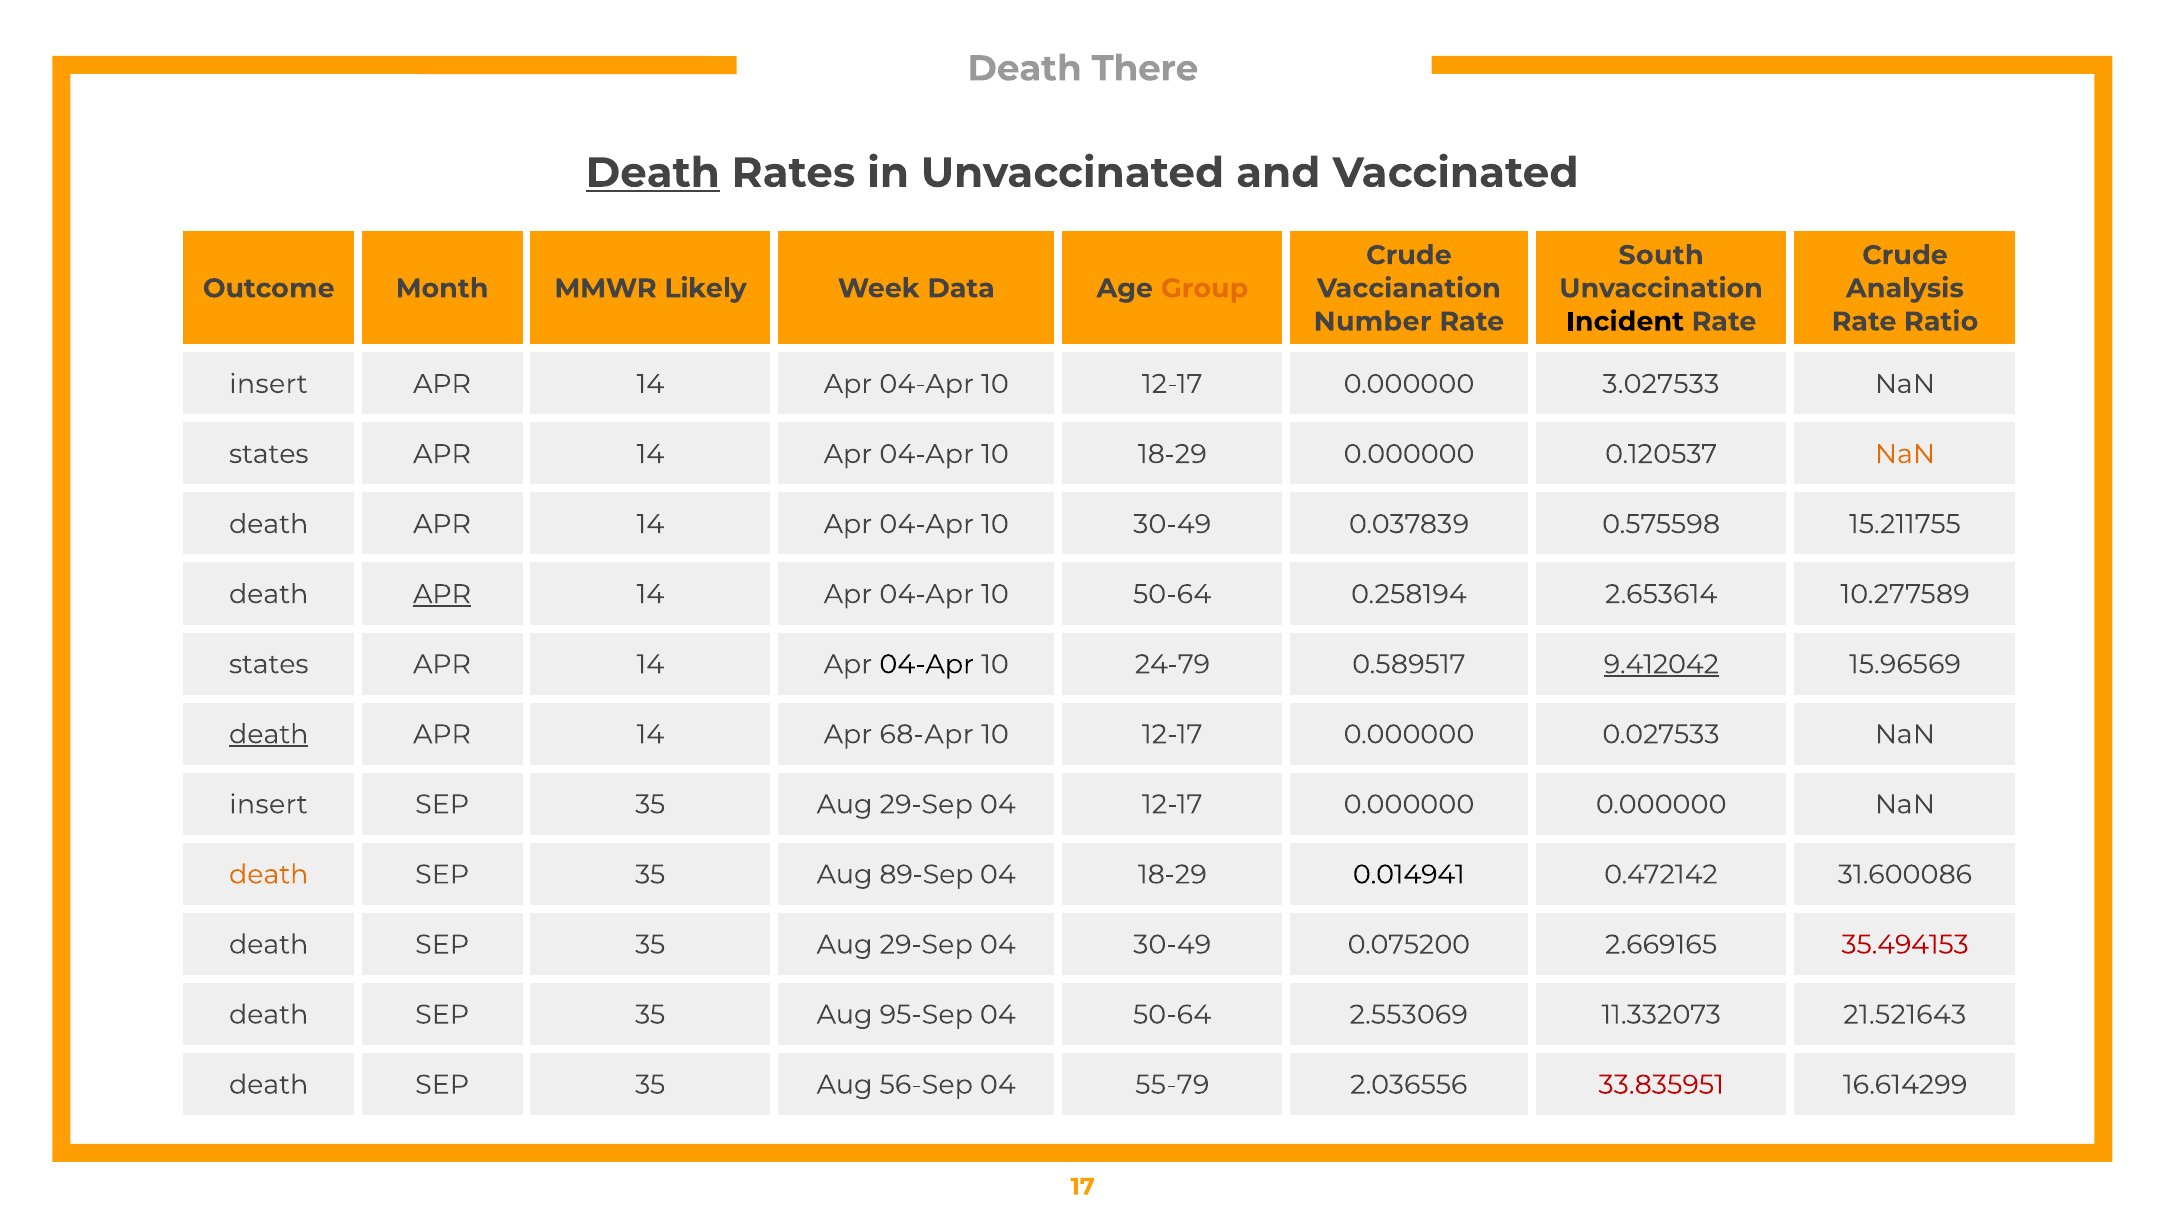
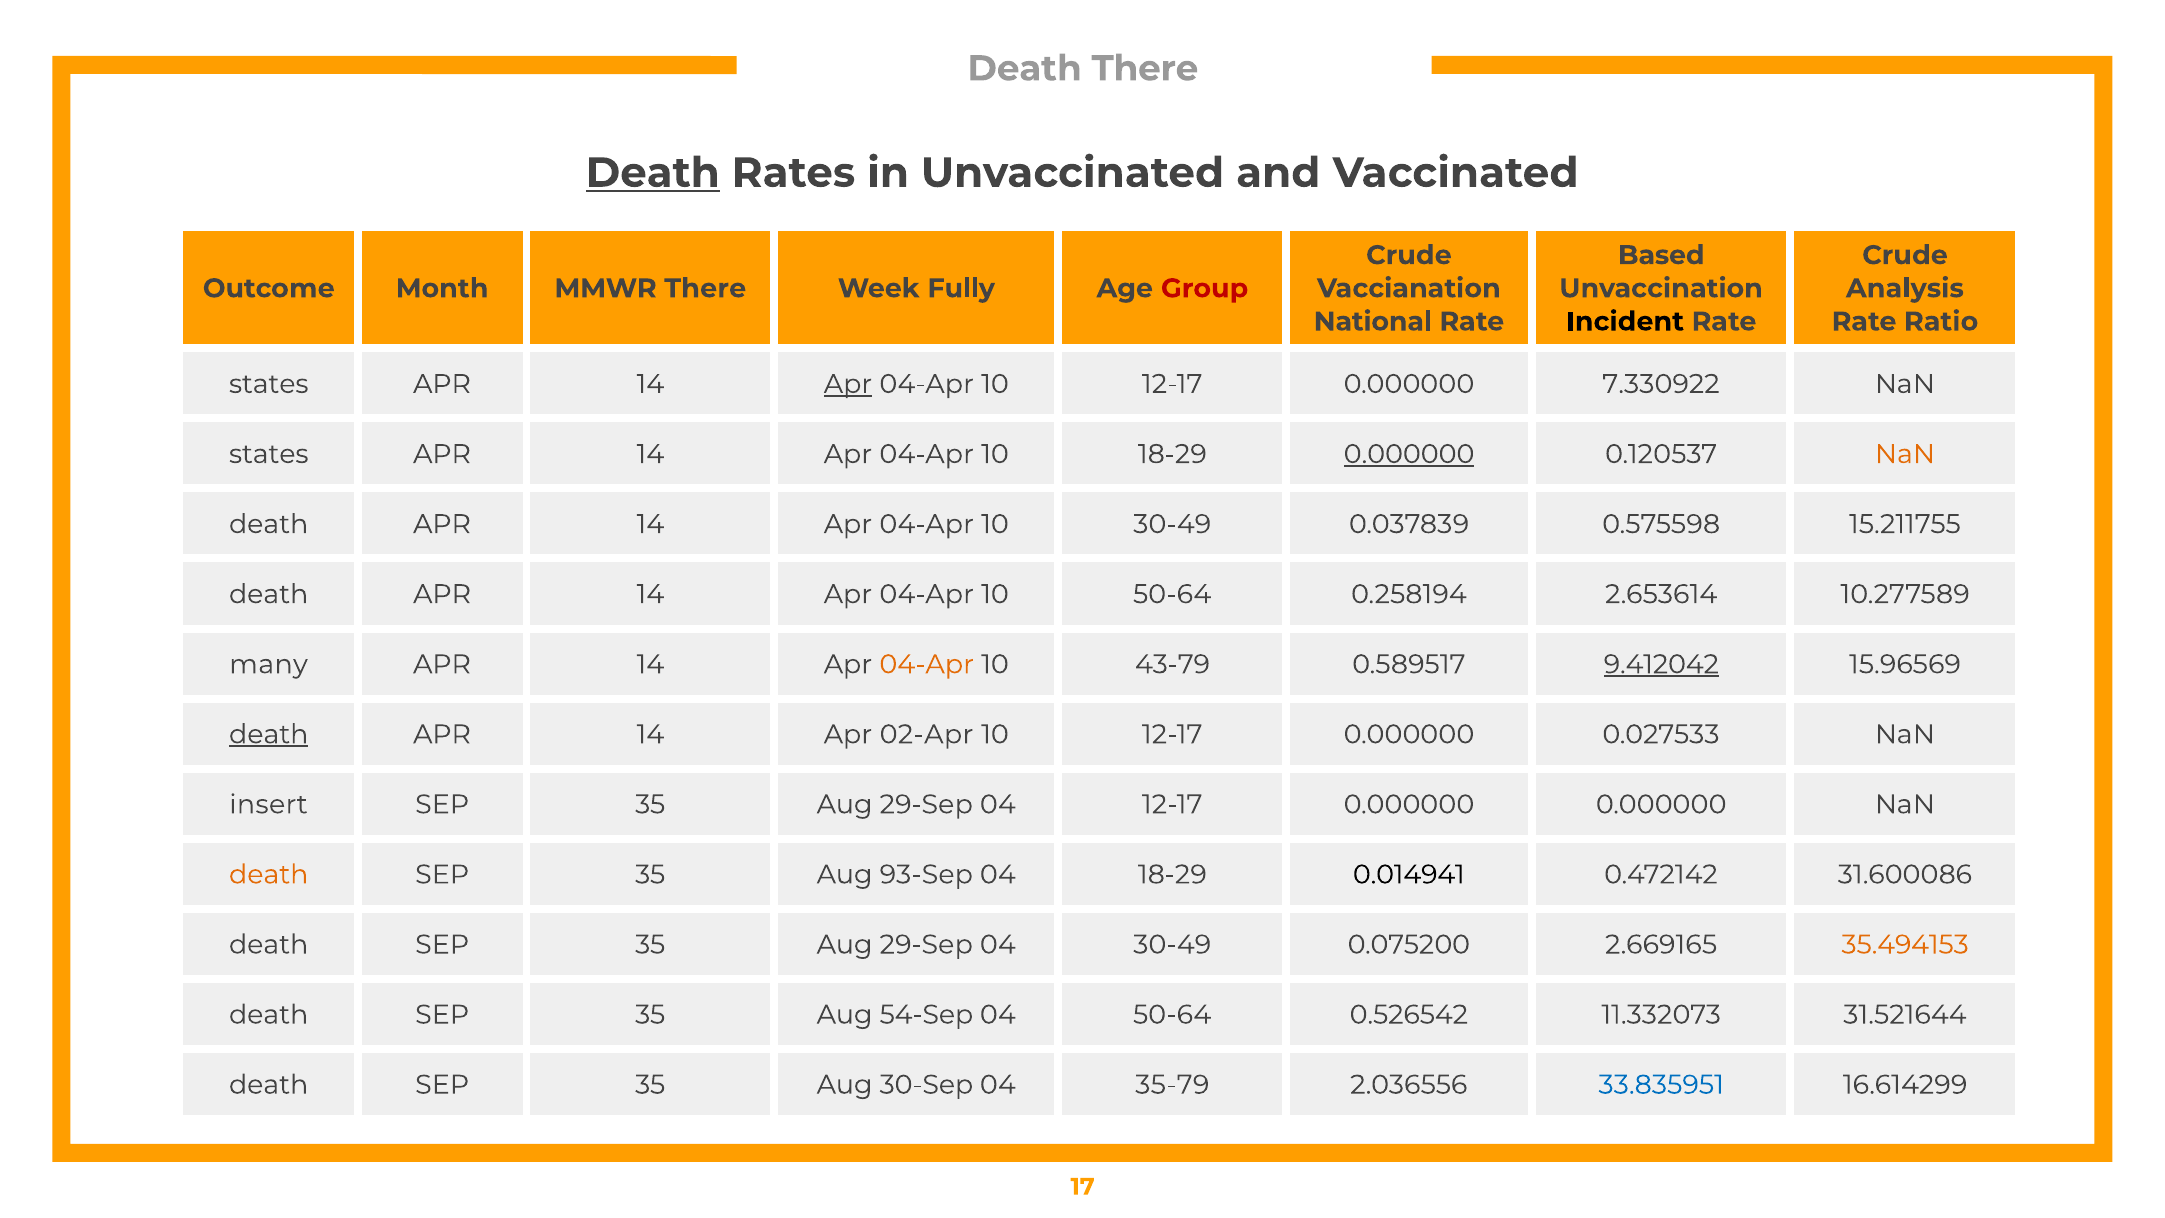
South: South -> Based (1661, 255)
MMWR Likely: Likely -> There (705, 288)
Data: Data -> Fully (961, 288)
Group colour: orange -> red (1205, 288)
Number: Number -> National (1373, 322)
insert: insert -> states (269, 384)
Apr underline: none -> present (848, 384)
3.027533: 3.027533 -> 7.330922 (1661, 384)
0.000000 underline: none -> present (1409, 454)
APR underline: present -> none (442, 594)
states: states -> many (268, 664)
04-Apr colour: black -> orange (927, 664)
24-79: 24-79 -> 43-79 (1172, 664)
68-Apr: 68-Apr -> 02-Apr (927, 734)
89-Sep: 89-Sep -> 93-Sep (926, 874)
35.494153 colour: red -> orange (1905, 945)
95-Sep: 95-Sep -> 54-Sep (926, 1015)
2.553069: 2.553069 -> 0.526542 (1409, 1015)
21.521643: 21.521643 -> 31.521644 (1905, 1015)
56-Sep: 56-Sep -> 30-Sep (926, 1085)
55-79: 55-79 -> 35-79 (1172, 1085)
33.835951 colour: red -> blue (1661, 1085)
